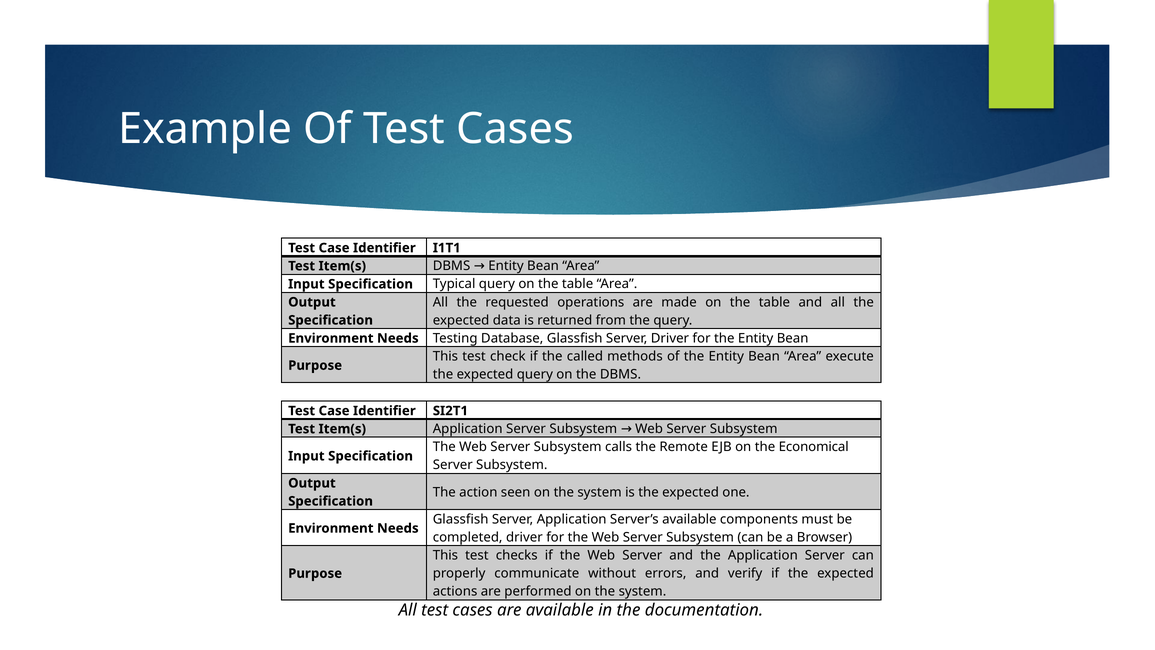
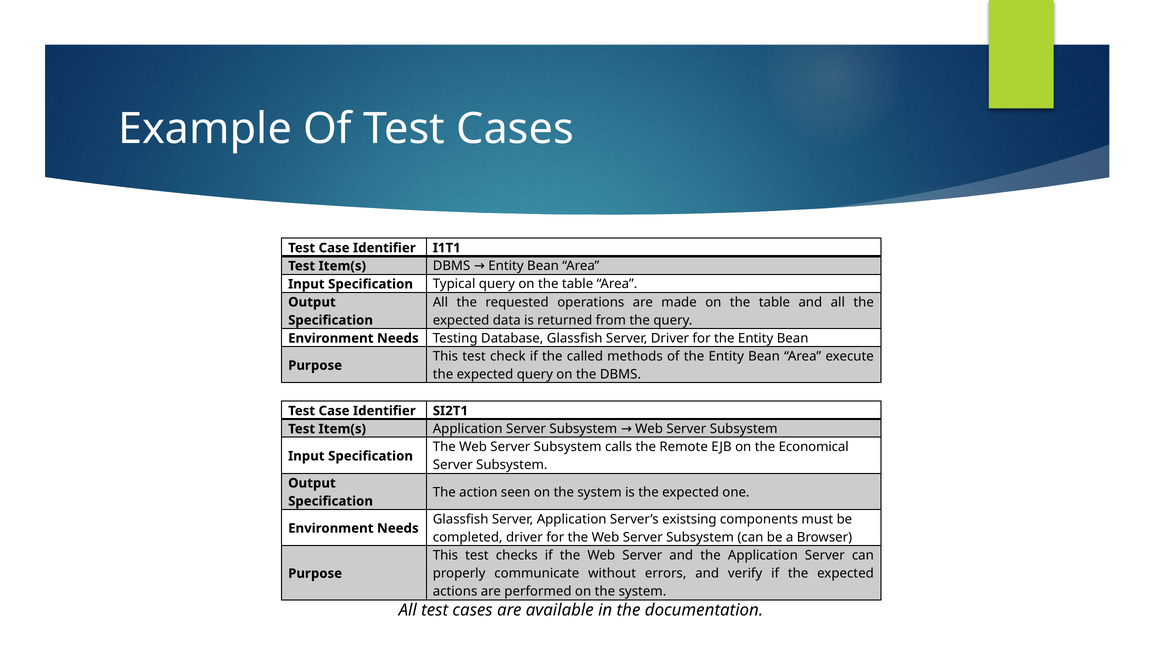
Server’s available: available -> existsing (689, 519)
